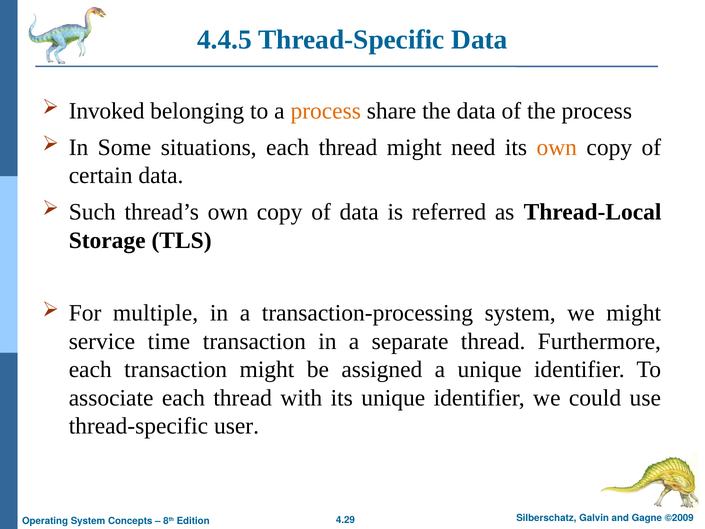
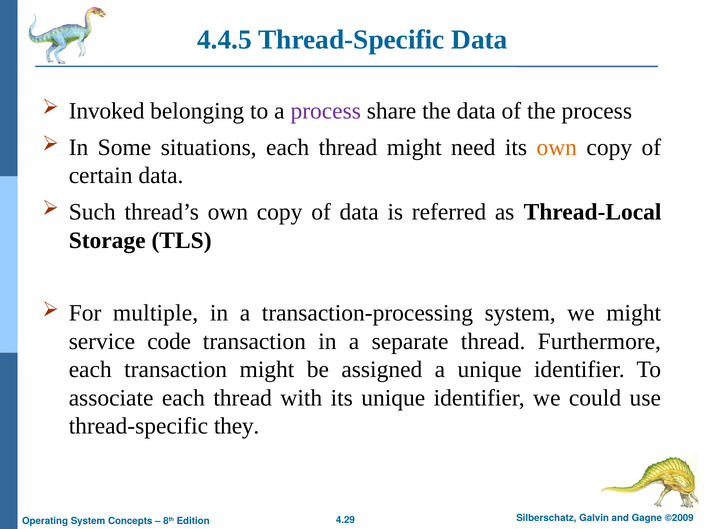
process colour: orange -> purple (326, 111)
time: time -> code (169, 341)
user: user -> they (237, 426)
